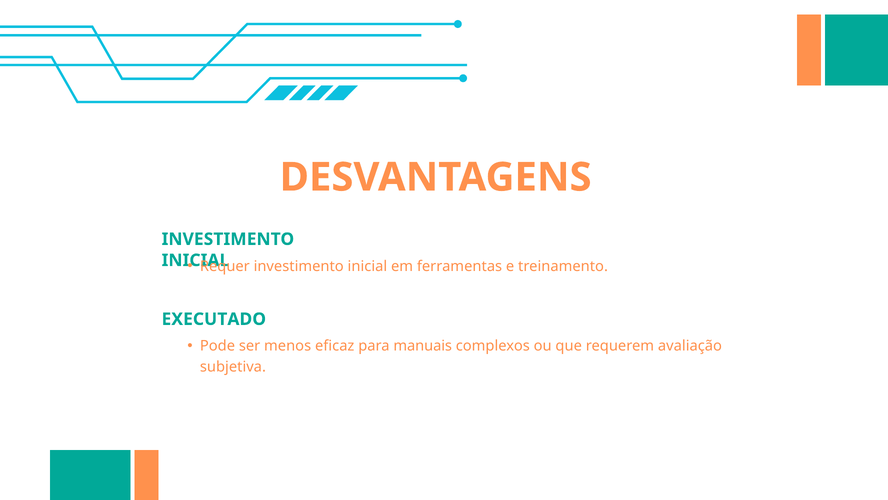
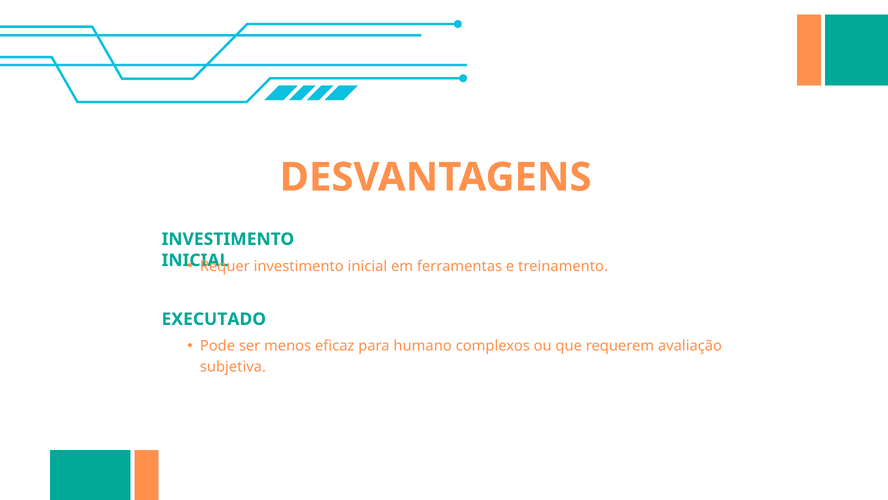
manuais: manuais -> humano (423, 346)
